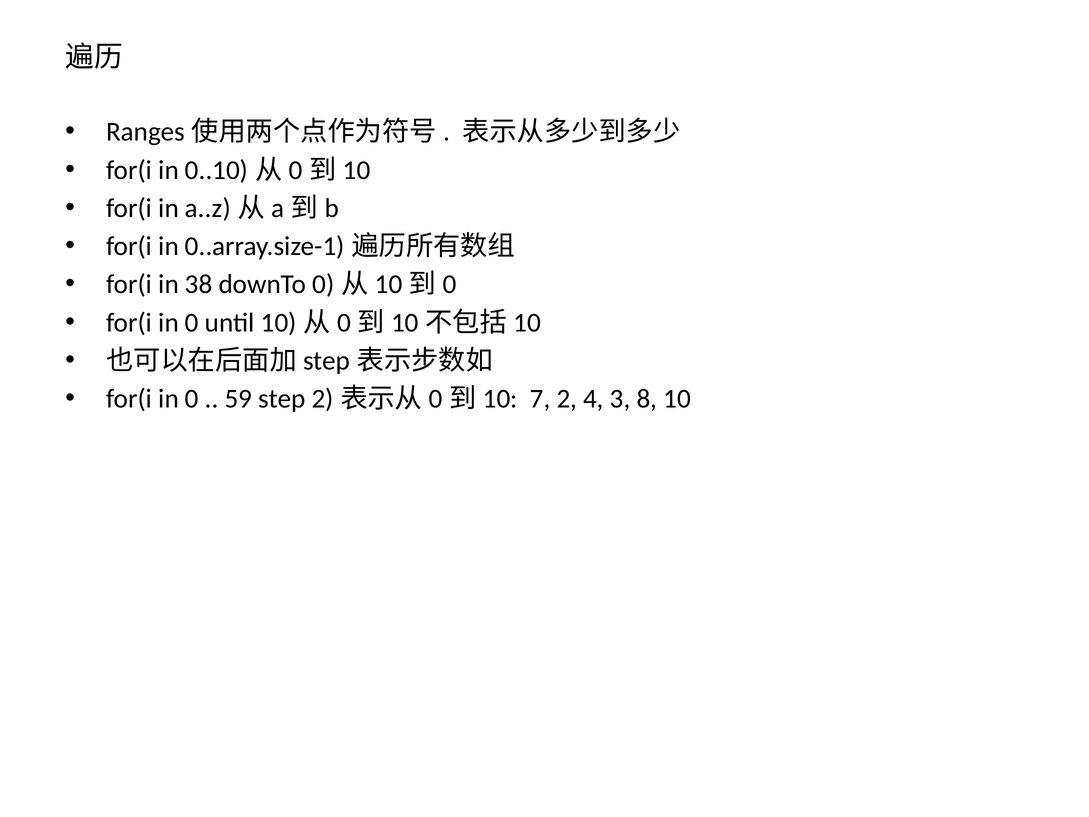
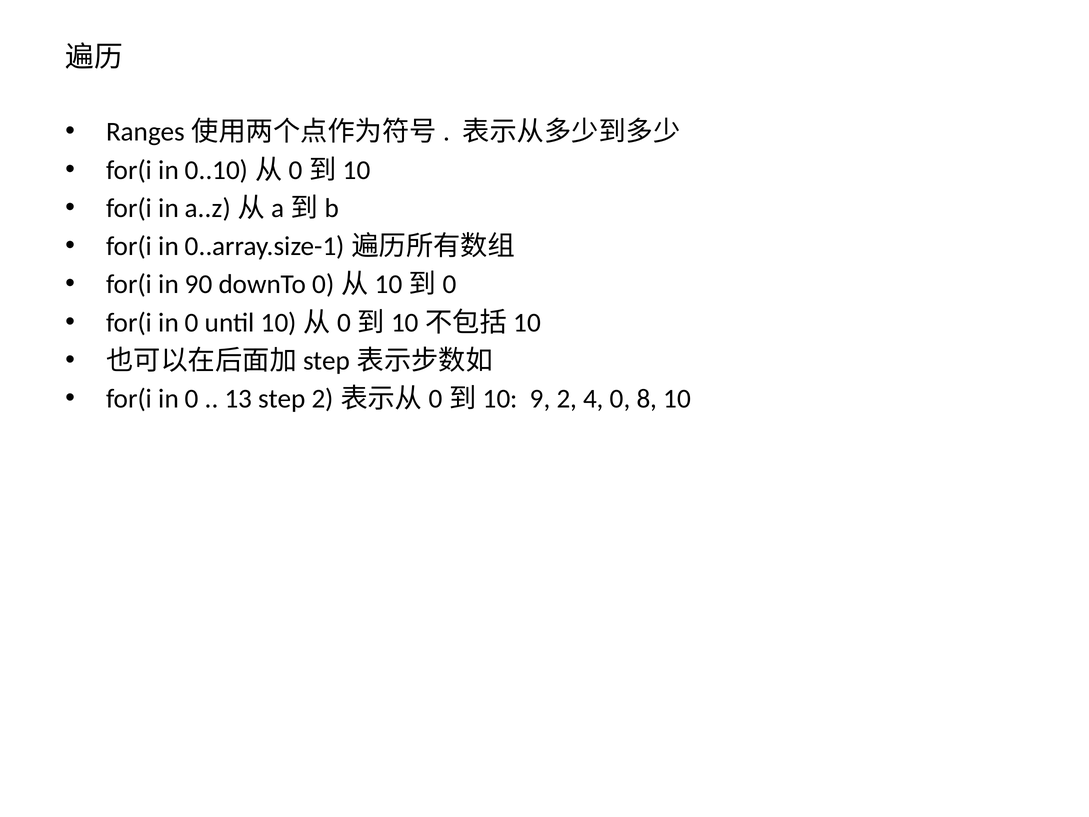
38: 38 -> 90 (199, 284)
59: 59 -> 13 (238, 399)
7: 7 -> 9 (540, 399)
4 3: 3 -> 0 (620, 399)
